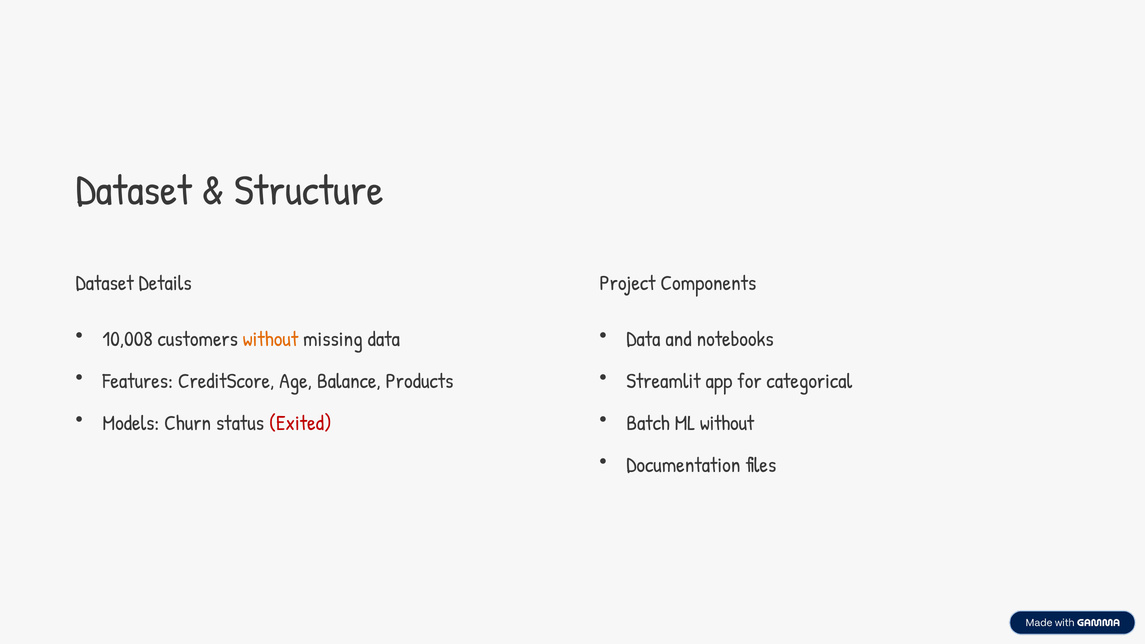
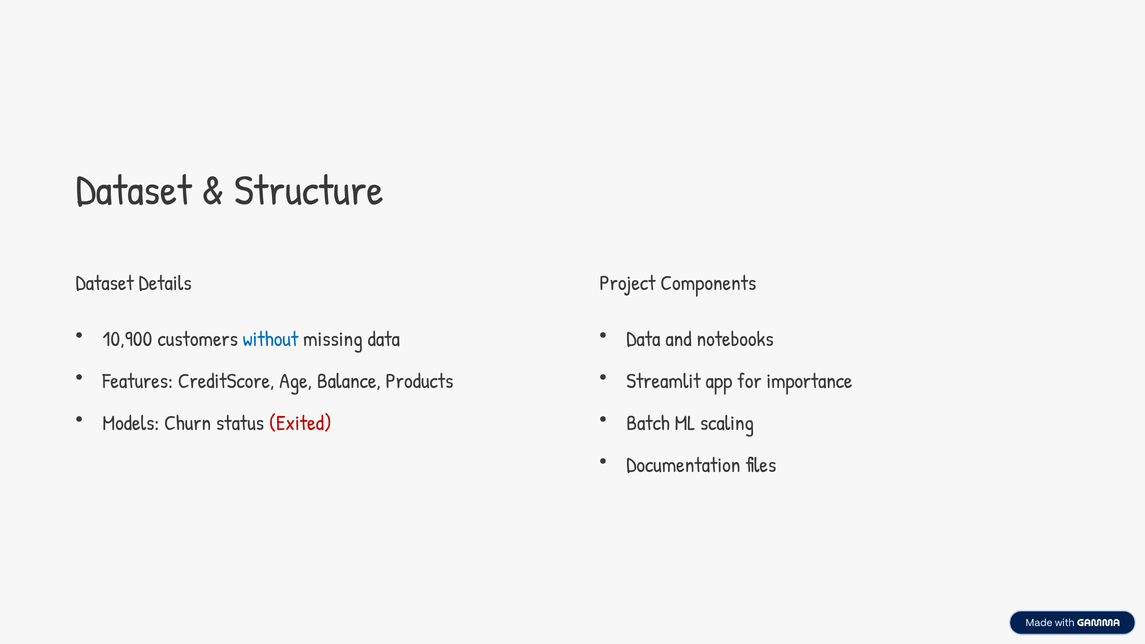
10,008: 10,008 -> 10,900 (127, 339)
without colour: orange -> blue (271, 339)
categorical: categorical -> importance (809, 381)
ML without: without -> scaling (727, 423)
